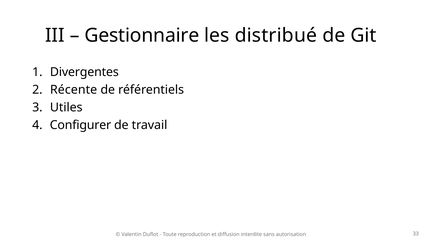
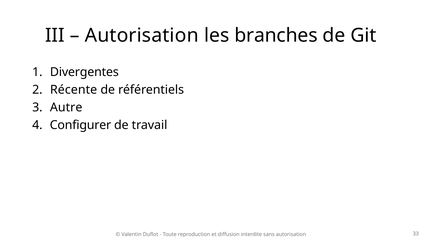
Gestionnaire: Gestionnaire -> Autorisation (142, 35)
distribué: distribué -> branches (276, 35)
Utiles: Utiles -> Autre (66, 107)
